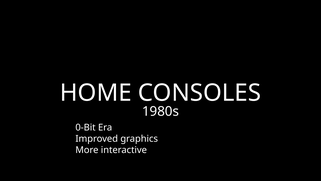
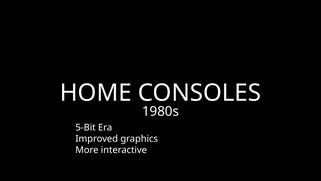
0-Bit: 0-Bit -> 5-Bit (86, 127)
